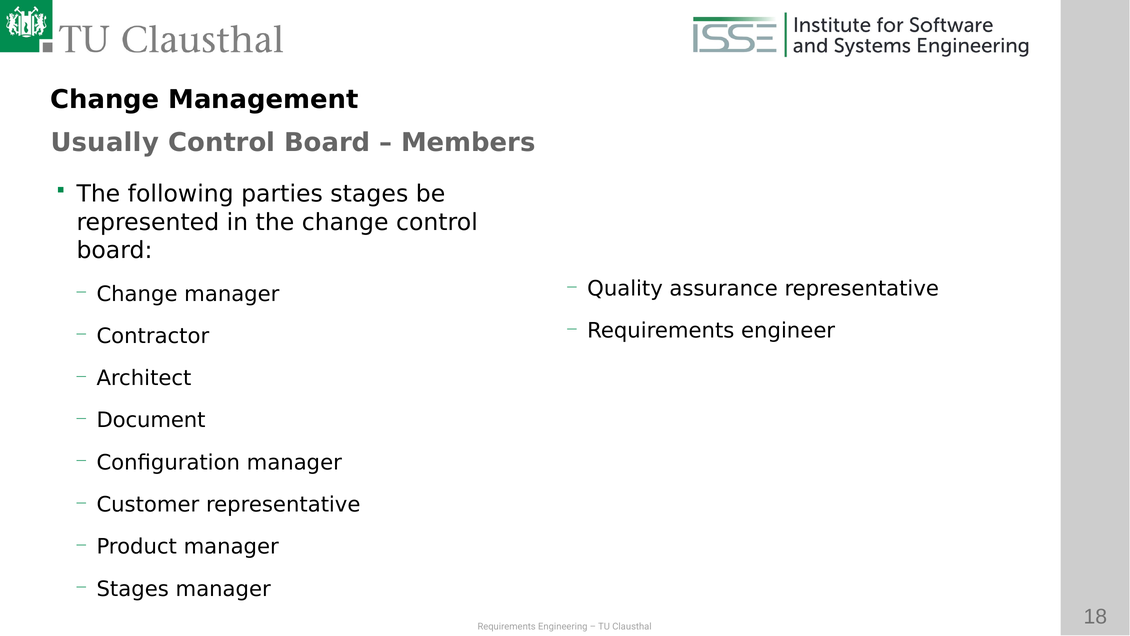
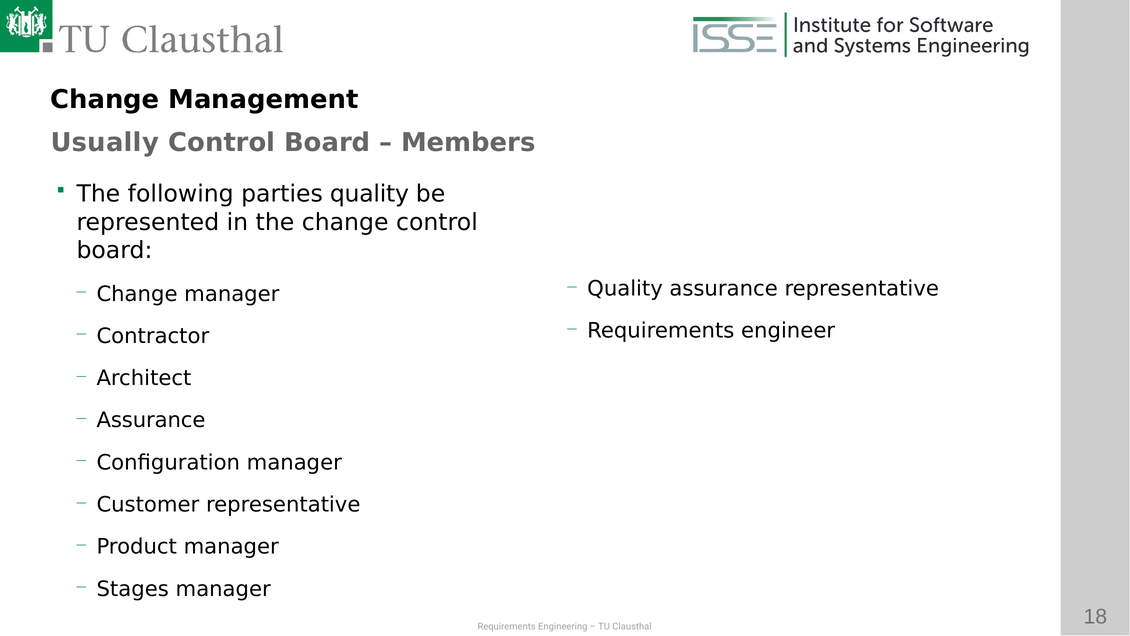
parties stages: stages -> quality (369, 194)
Document: Document -> Assurance (151, 420)
